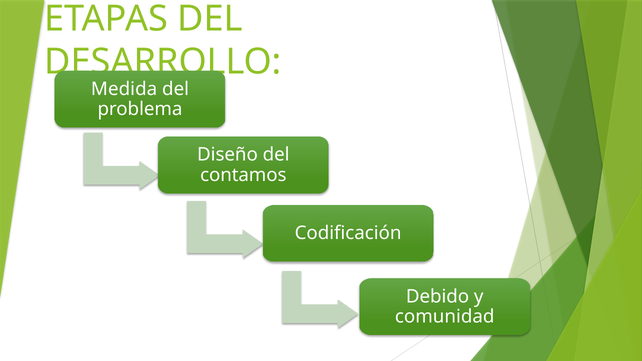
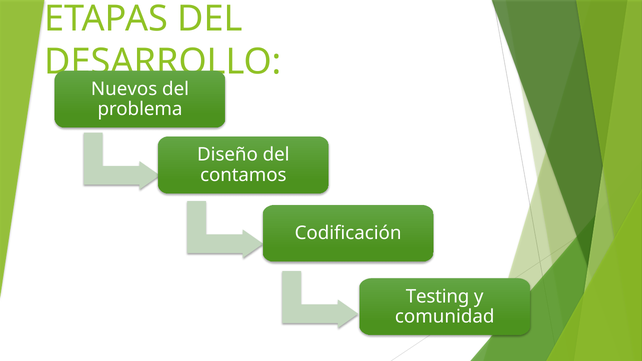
Medida: Medida -> Nuevos (124, 89)
Debido: Debido -> Testing (438, 296)
